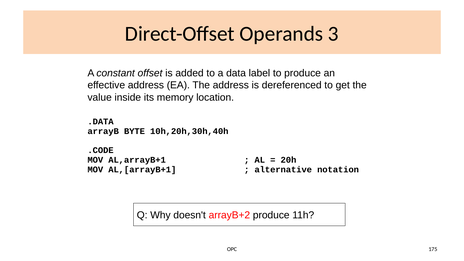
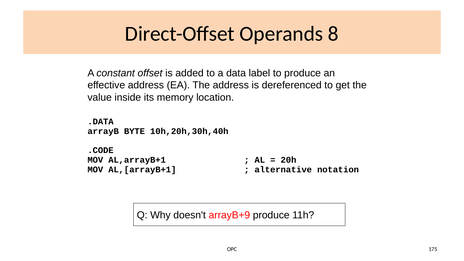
3: 3 -> 8 (333, 34)
arrayB+2: arrayB+2 -> arrayB+9 (229, 215)
